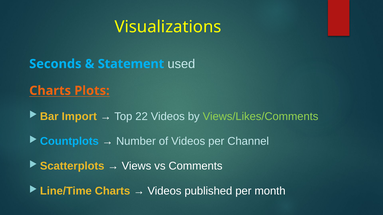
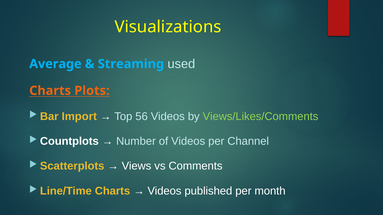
Seconds: Seconds -> Average (55, 64)
Statement: Statement -> Streaming (131, 64)
22: 22 -> 56 (142, 117)
Countplots colour: light blue -> white (69, 141)
